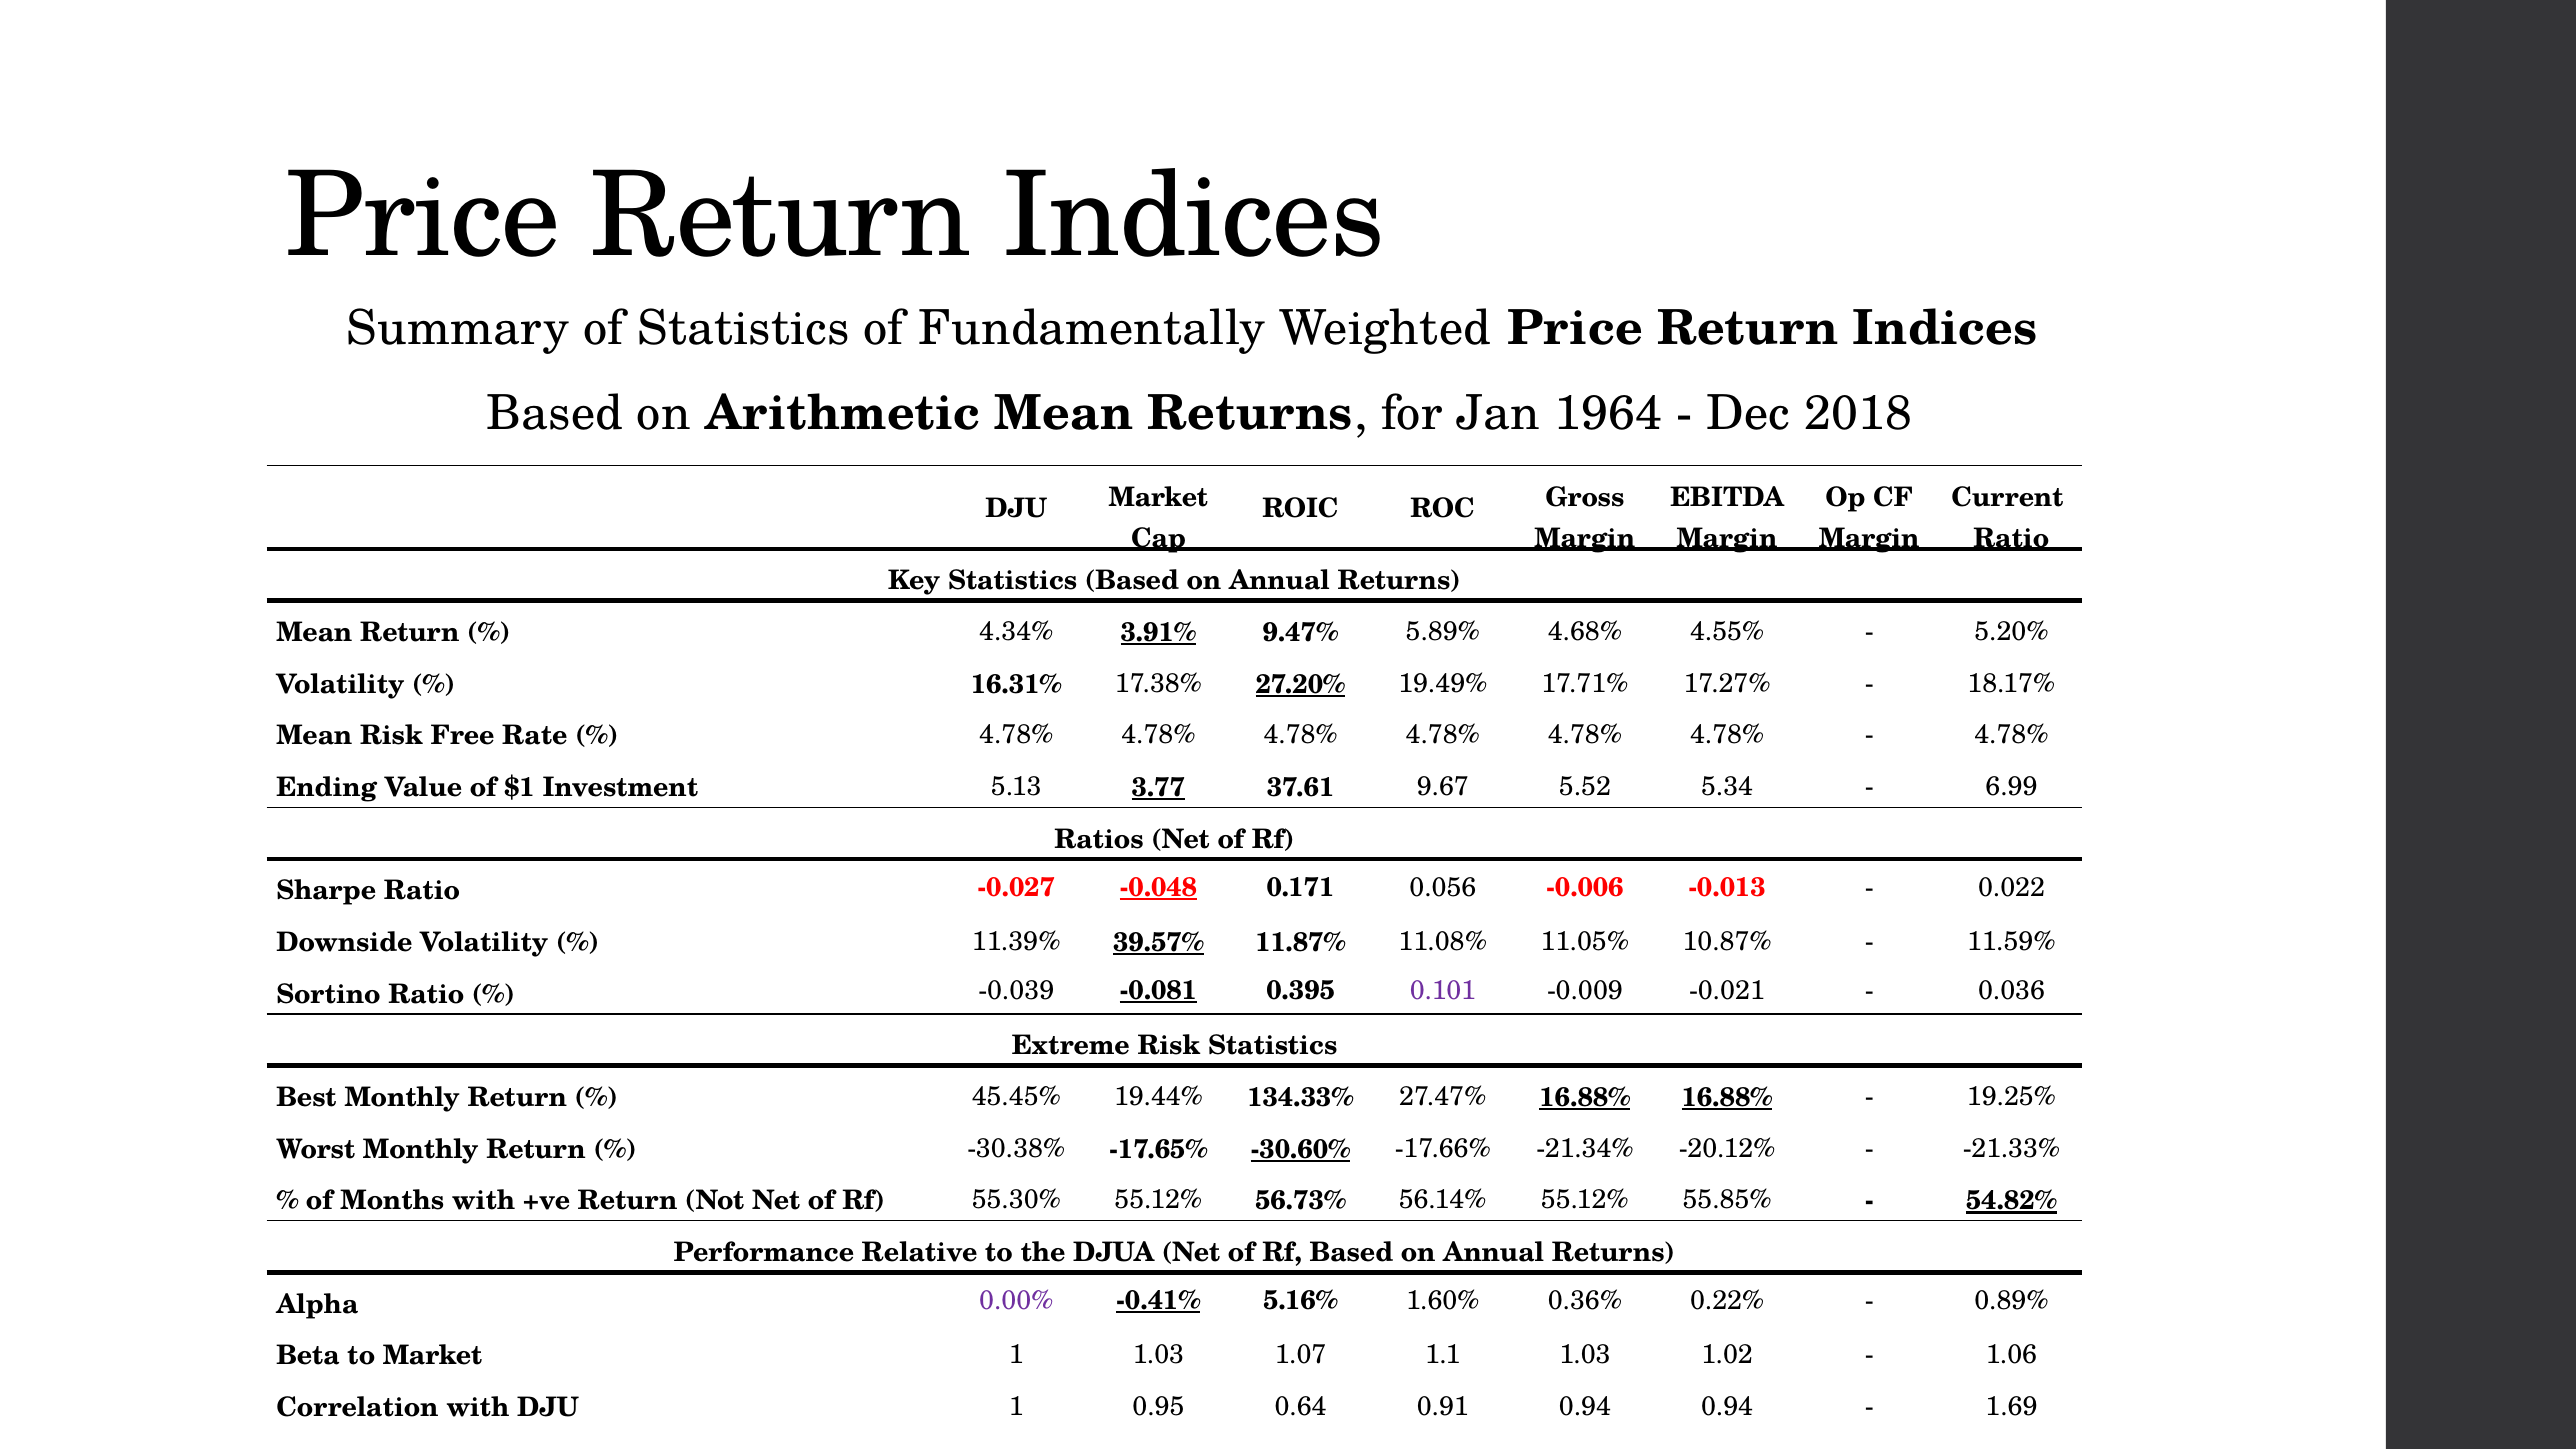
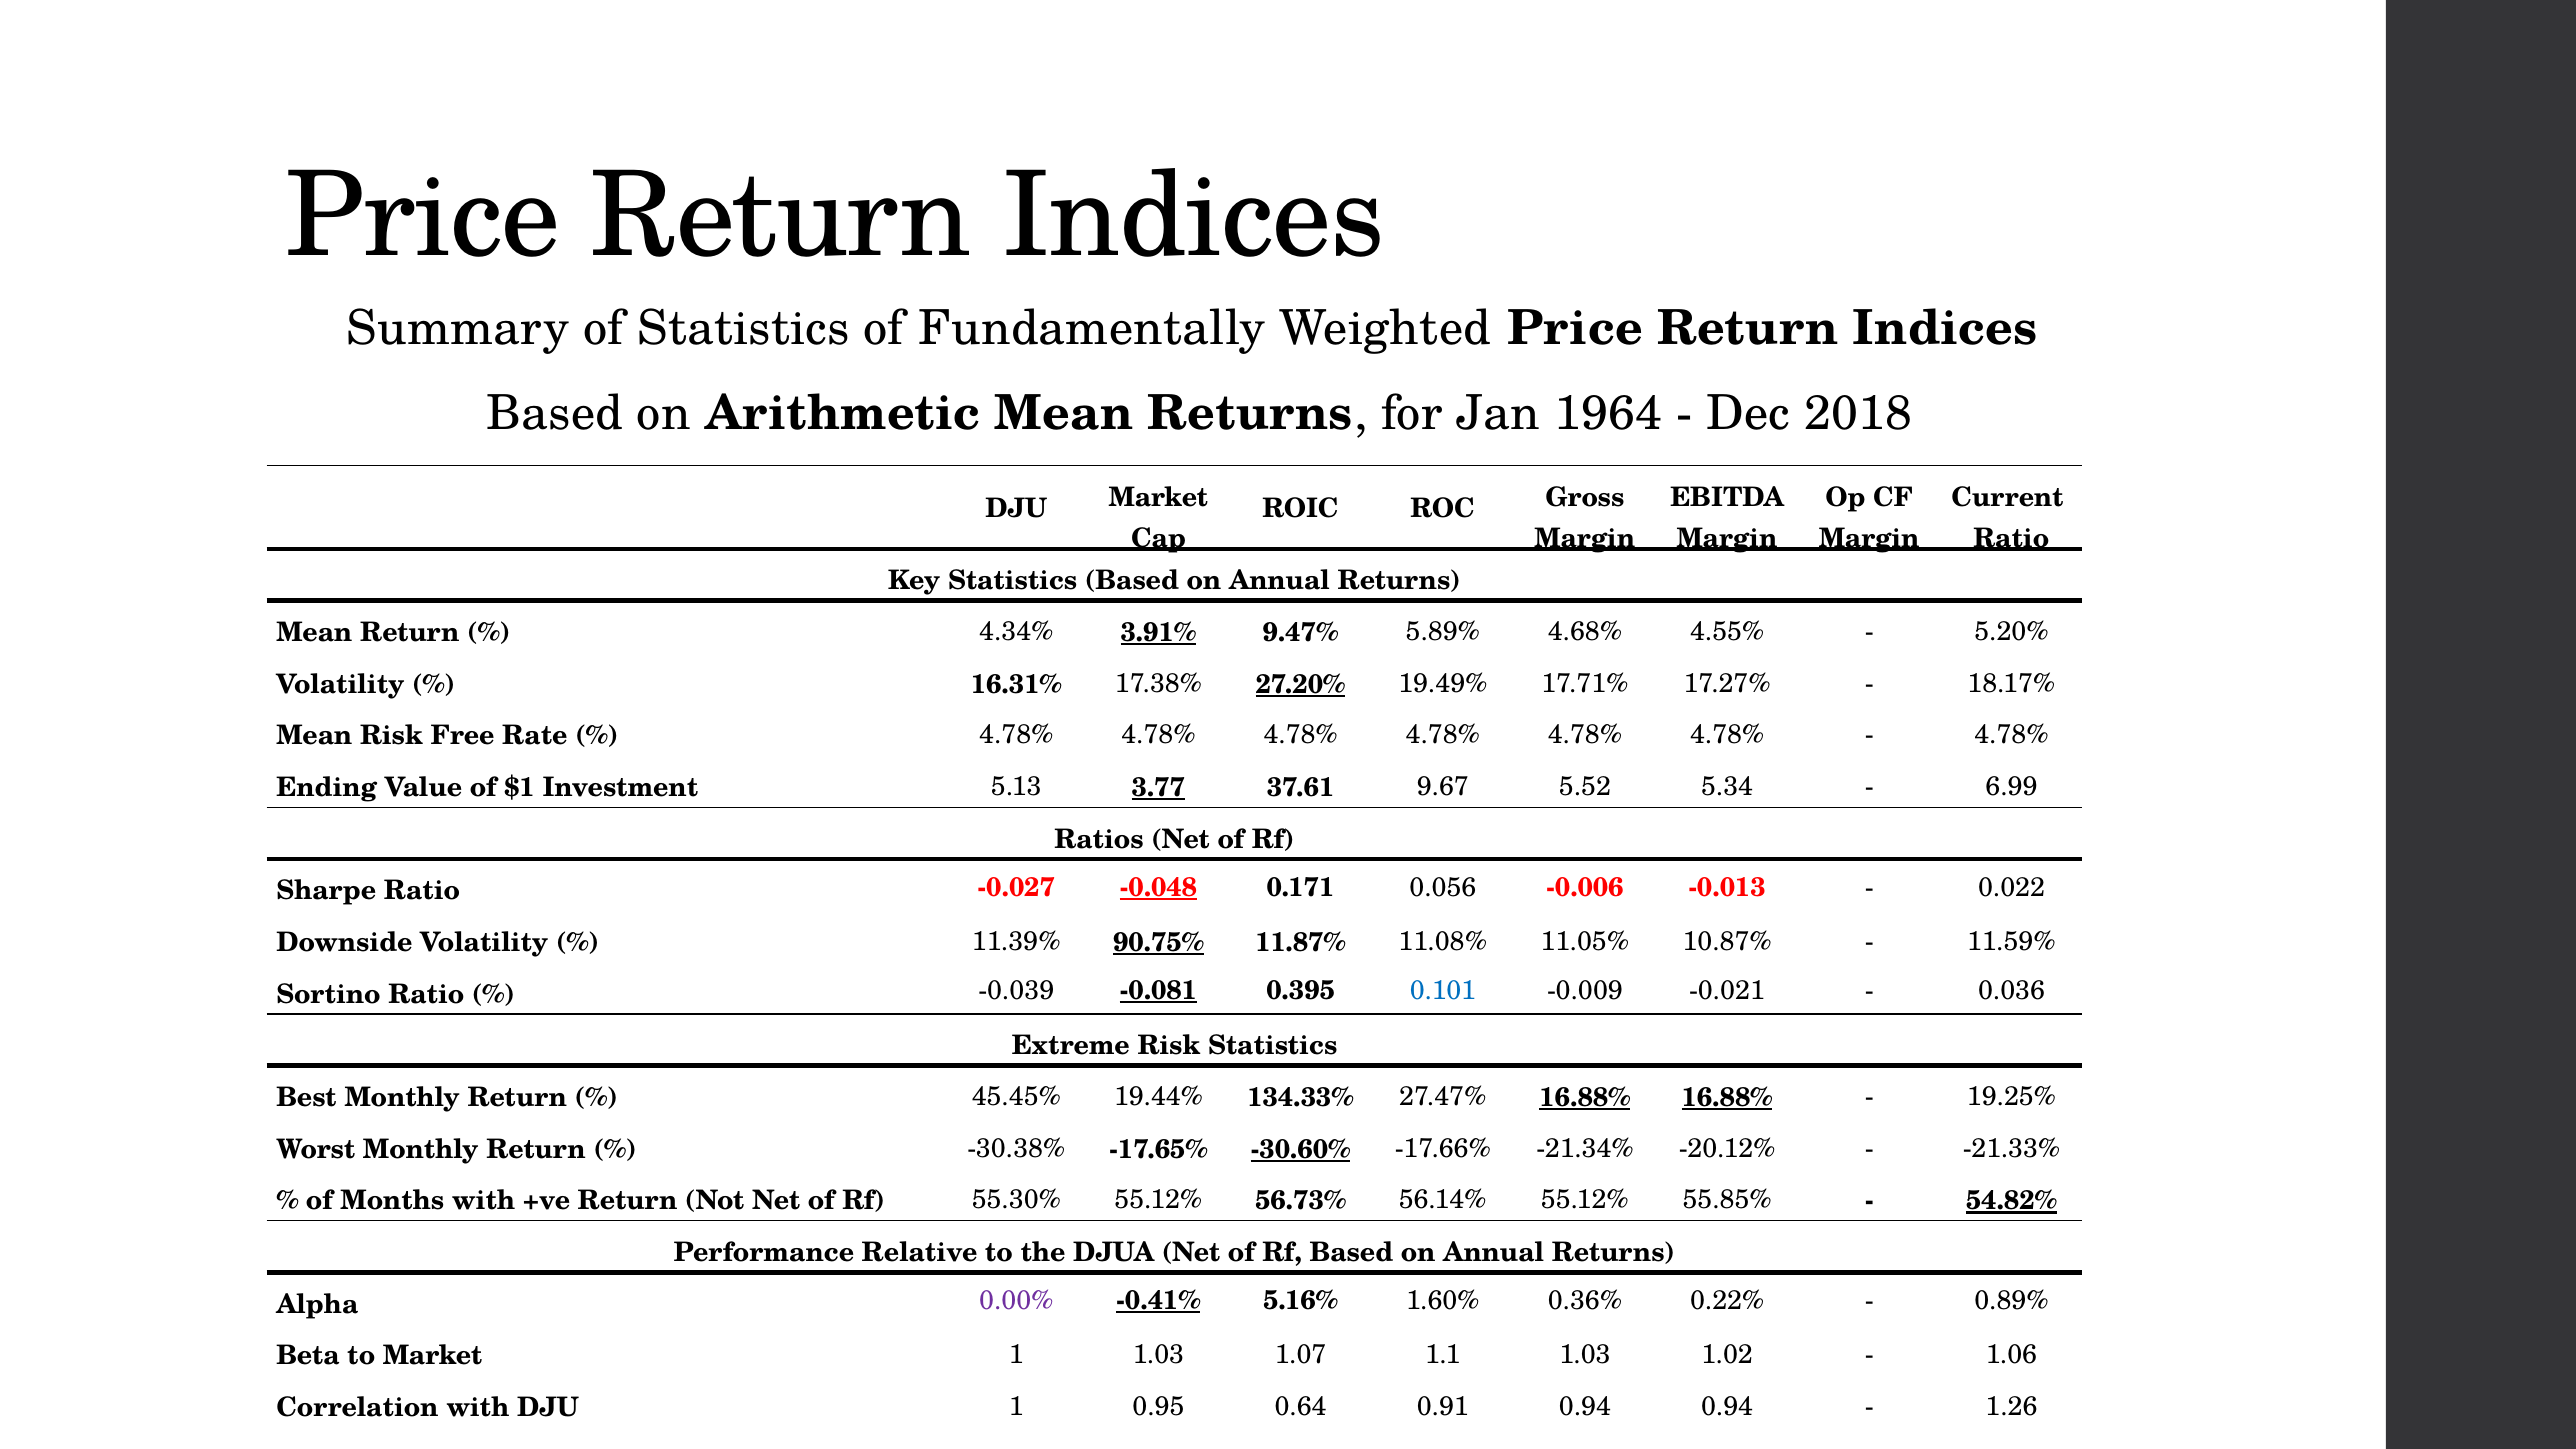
39.57%: 39.57% -> 90.75% (1159, 943)
0.101 colour: purple -> blue (1443, 990)
1.69: 1.69 -> 1.26 (2011, 1406)
